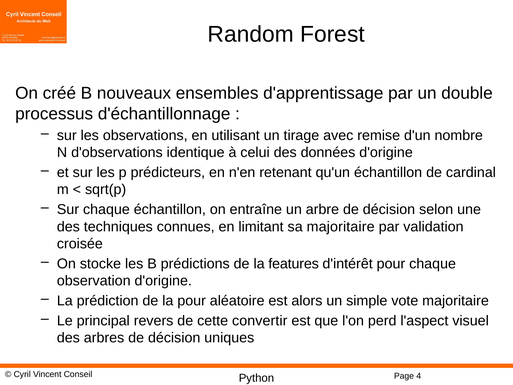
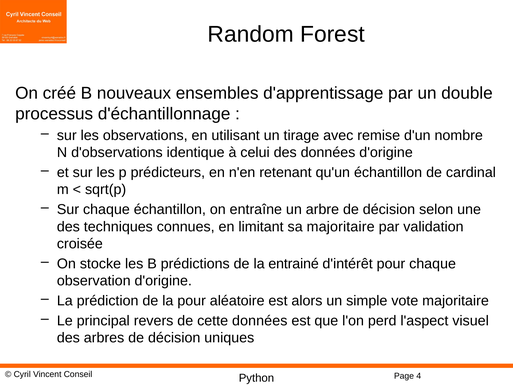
features: features -> entrainé (294, 264)
cette convertir: convertir -> données (260, 321)
